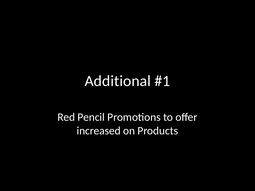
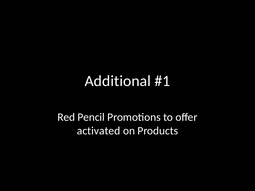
increased: increased -> activated (99, 131)
